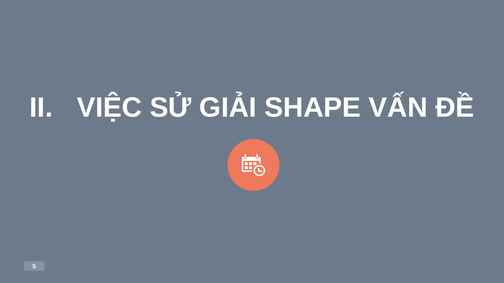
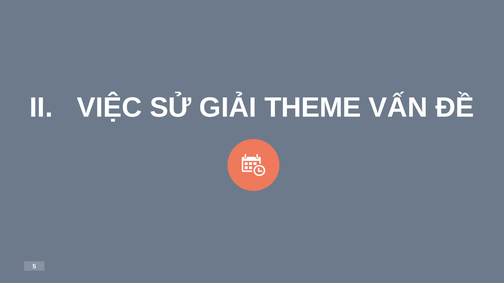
SHAPE: SHAPE -> THEME (313, 108)
